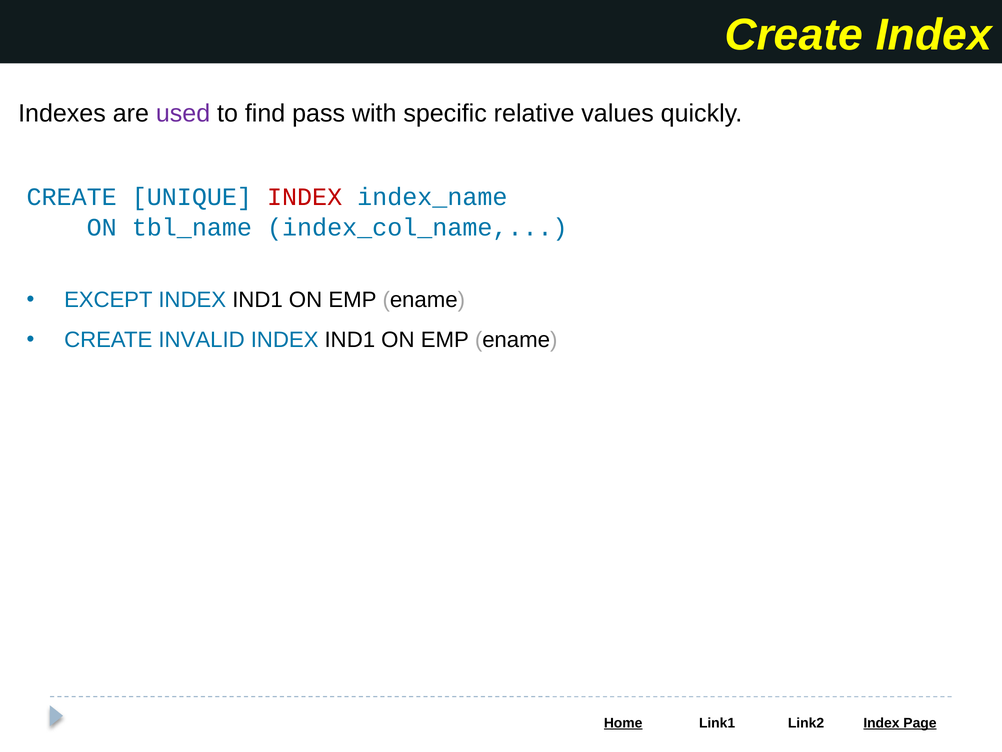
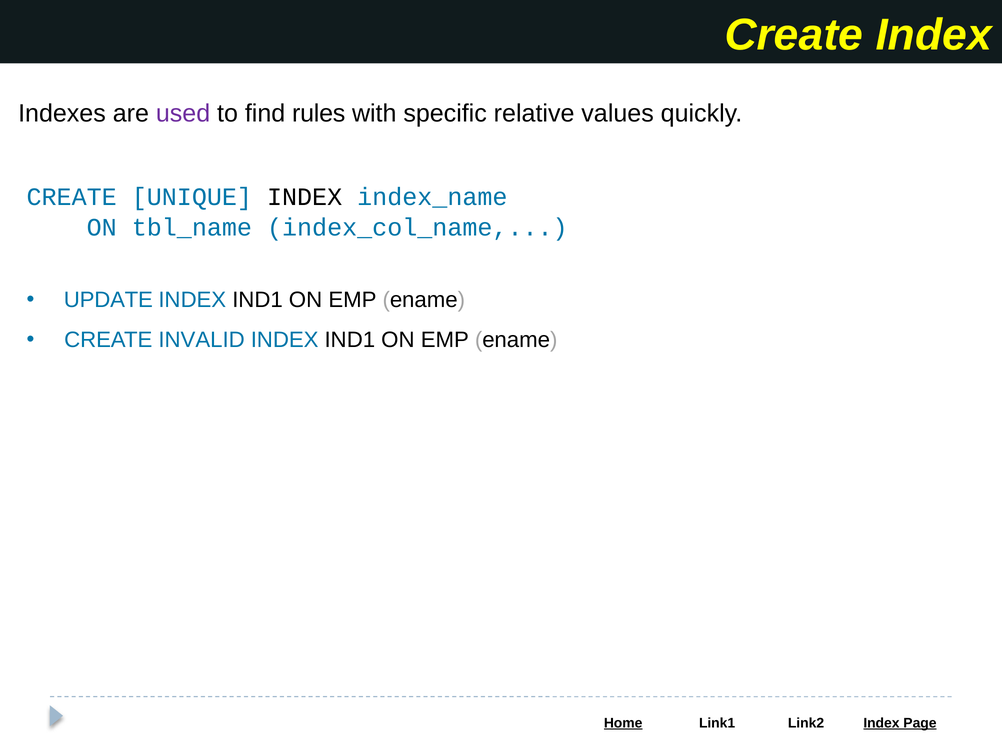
pass: pass -> rules (319, 114)
INDEX colour: red -> black (305, 197)
EXCEPT: EXCEPT -> UPDATE (108, 300)
